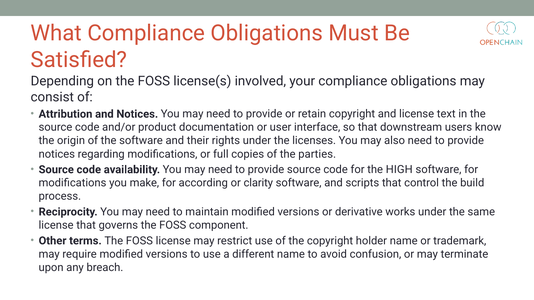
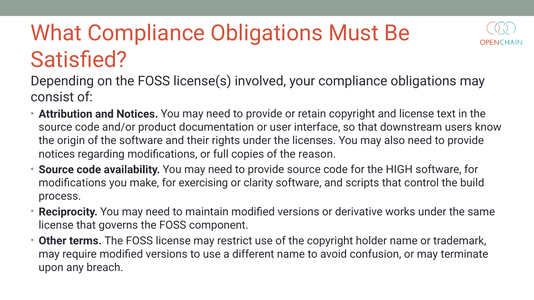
parties: parties -> reason (317, 154)
according: according -> exercising (203, 183)
